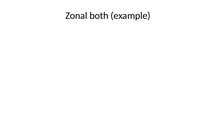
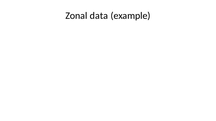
both: both -> data (99, 16)
